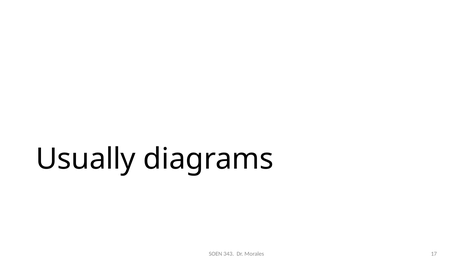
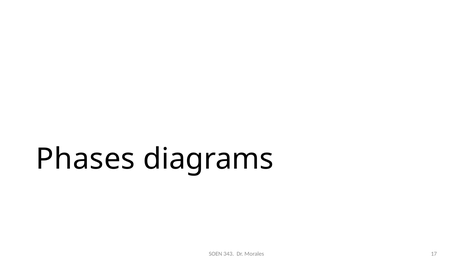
Usually: Usually -> Phases (86, 159)
